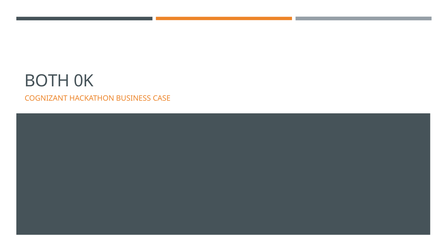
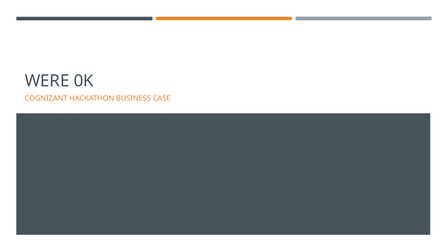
BOTH: BOTH -> WERE (47, 81)
